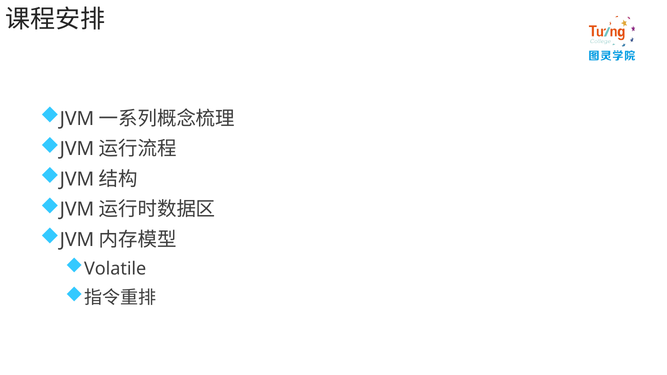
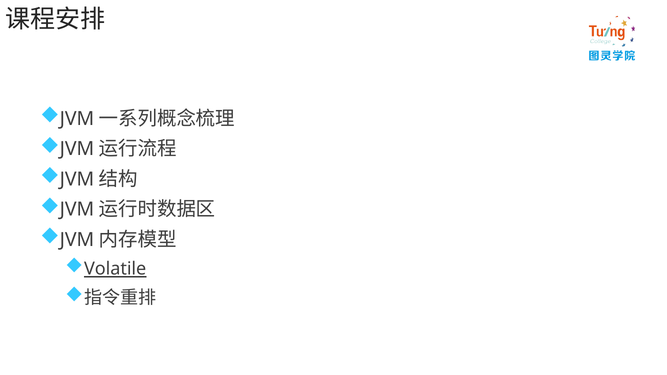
Volatile underline: none -> present (115, 269)
